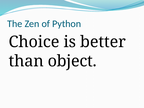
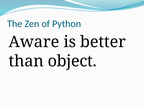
Choice: Choice -> Aware (34, 42)
